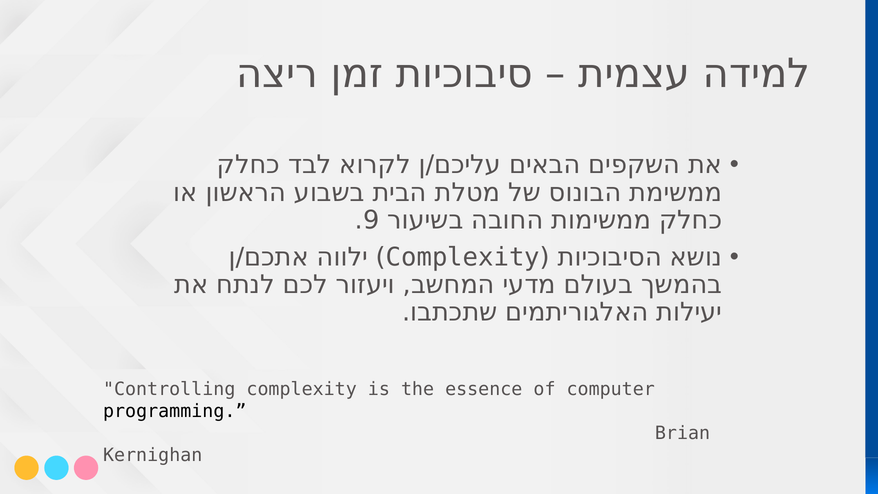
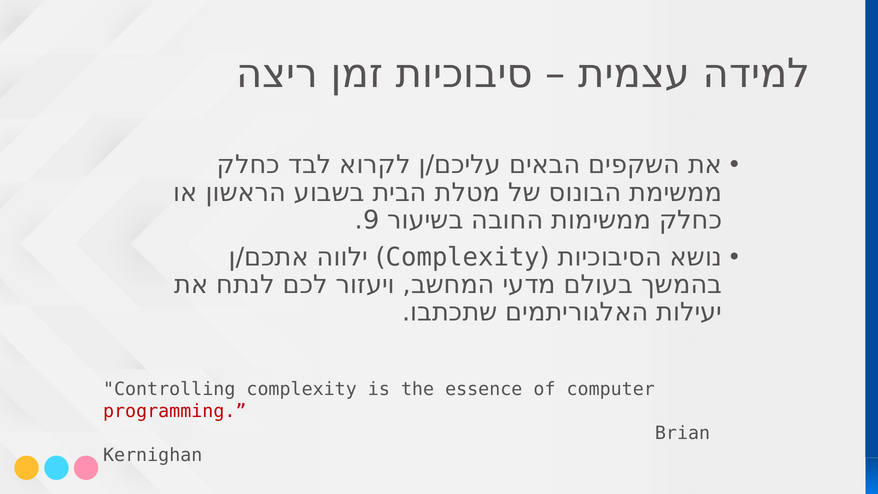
programming colour: black -> red (175, 411)
